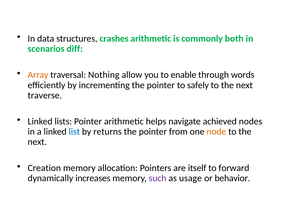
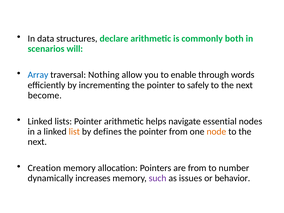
crashes: crashes -> declare (114, 39)
diff: diff -> will (75, 49)
Array colour: orange -> blue (38, 75)
traverse: traverse -> become (45, 95)
achieved: achieved -> essential (220, 121)
list colour: blue -> orange (74, 132)
returns: returns -> defines (107, 132)
are itself: itself -> from (197, 168)
forward: forward -> number (234, 168)
usage: usage -> issues (190, 178)
